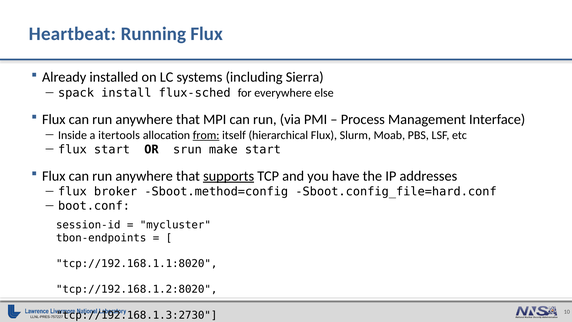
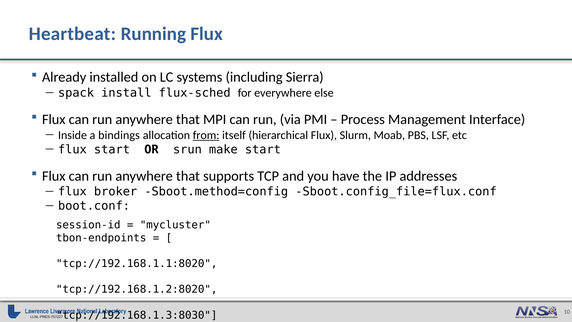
itertools: itertools -> bindings (119, 135)
supports underline: present -> none (229, 176)
Sboot.config_file=hard.conf: Sboot.config_file=hard.conf -> Sboot.config_file=flux.conf (396, 192)
tcp://192.168.1.3:2730: tcp://192.168.1.3:2730 -> tcp://192.168.1.3:8030 (137, 315)
